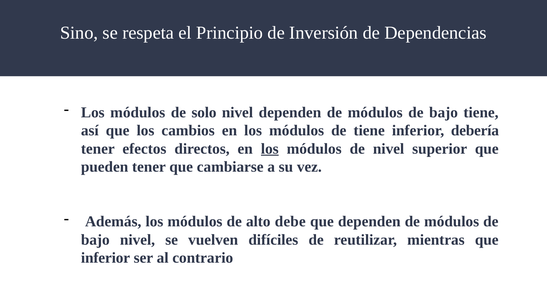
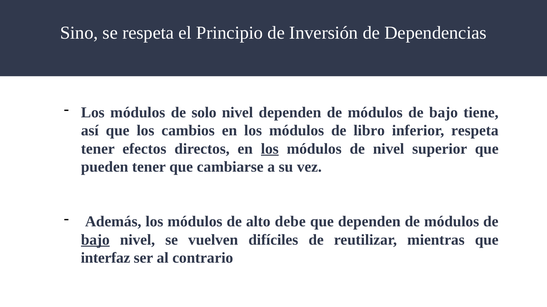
de tiene: tiene -> libro (369, 131)
inferior debería: debería -> respeta (475, 131)
bajo underline: none -> present (95, 240)
inferior: inferior -> interfaz (106, 259)
